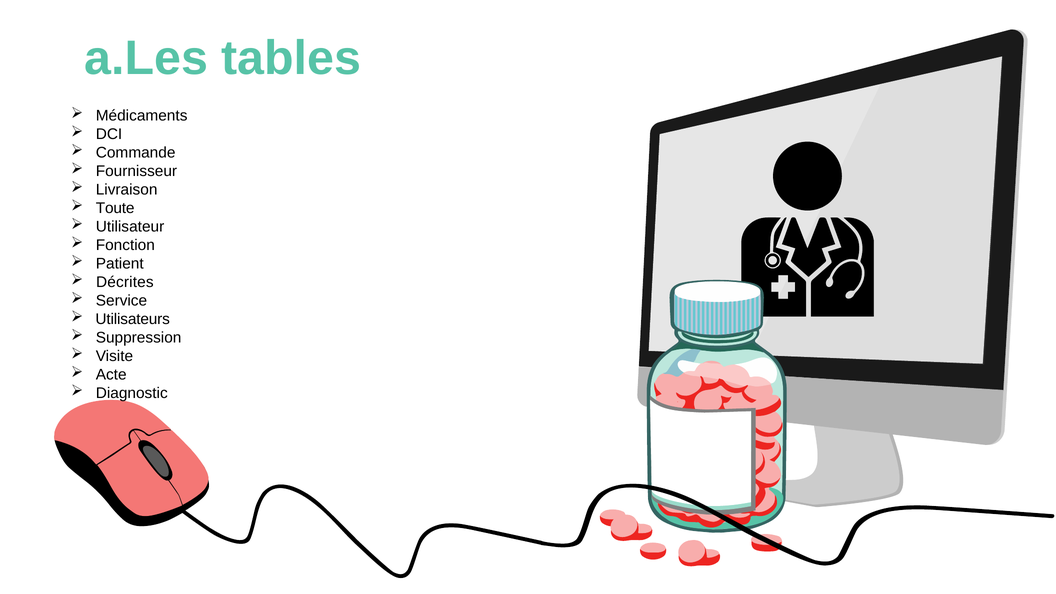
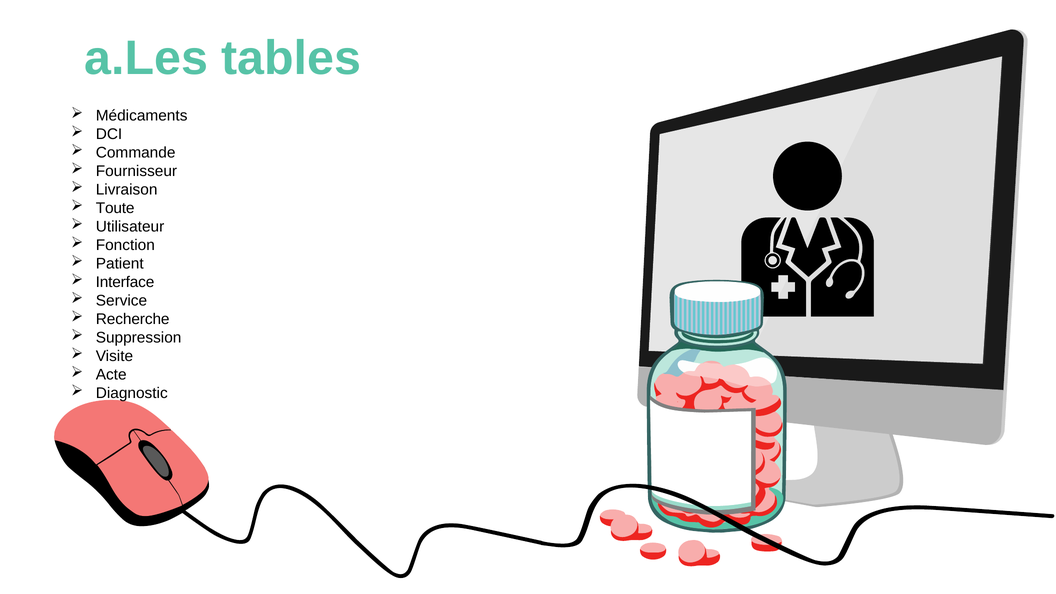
Décrites: Décrites -> Interface (125, 282)
Utilisateurs: Utilisateurs -> Recherche (133, 319)
